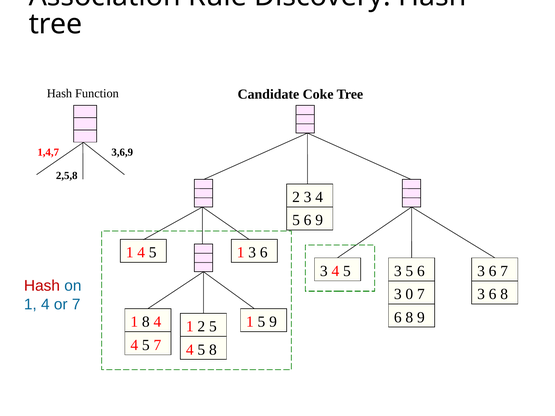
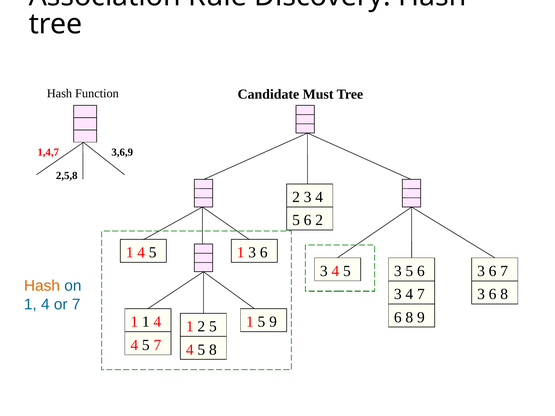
Coke: Coke -> Must (318, 94)
6 9: 9 -> 2 (319, 220)
Hash colour: red -> orange (42, 286)
0: 0 -> 4 (409, 294)
1 8: 8 -> 1 (146, 322)
